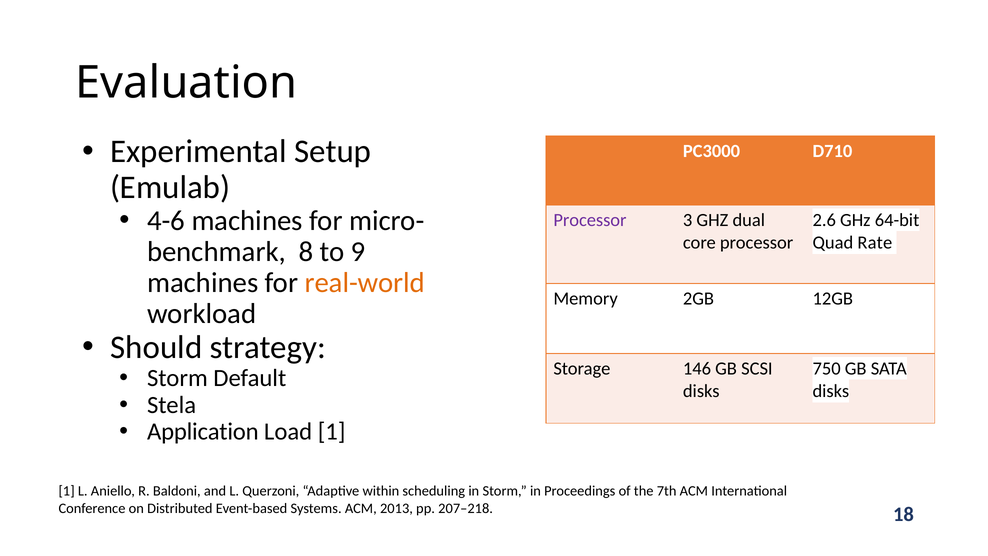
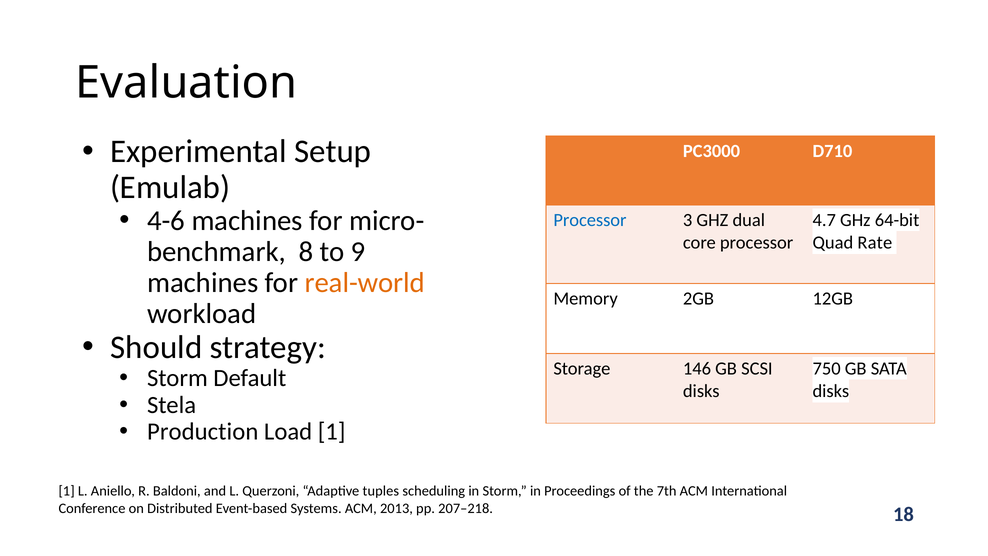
Processor colour: purple -> blue (590, 220)
2.6: 2.6 -> 4.7 (824, 220)
Application: Application -> Production (203, 431)
within: within -> tuples (381, 491)
